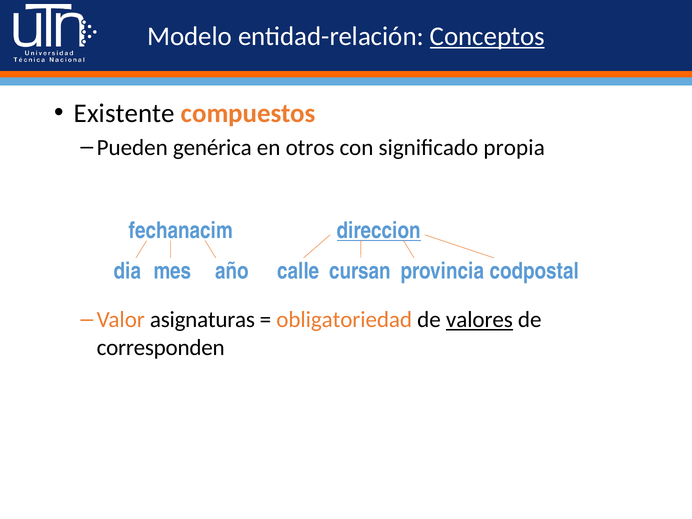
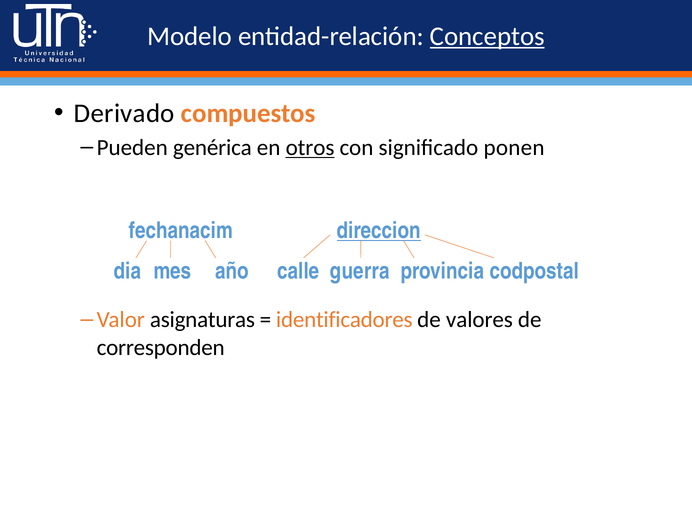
Existente: Existente -> Derivado (124, 113)
otros underline: none -> present (310, 148)
propia: propia -> ponen (514, 148)
cursan: cursan -> guerra (360, 271)
obligatoriedad: obligatoriedad -> identificadores (344, 320)
valores underline: present -> none (479, 320)
